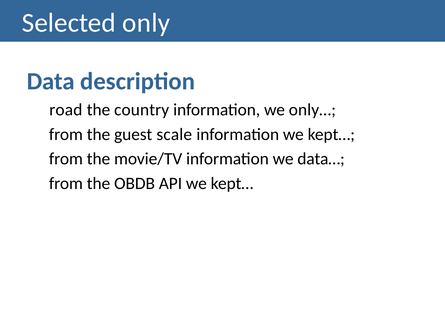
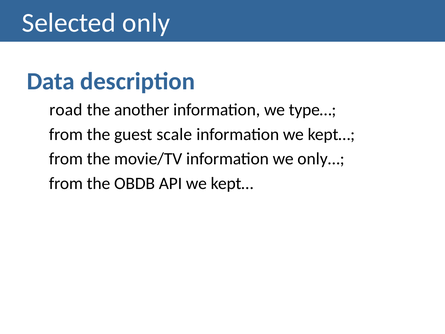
country: country -> another (142, 110)
only…: only… -> type… (312, 110)
data…: data… -> only… (321, 159)
